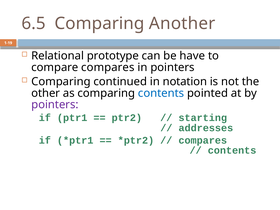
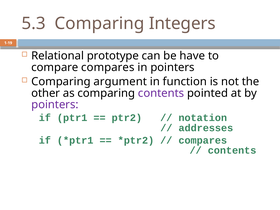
6.5: 6.5 -> 5.3 (34, 23)
Another: Another -> Integers (182, 23)
continued: continued -> argument (120, 82)
notation: notation -> function (185, 82)
contents colour: blue -> purple (161, 93)
starting: starting -> notation (203, 118)
